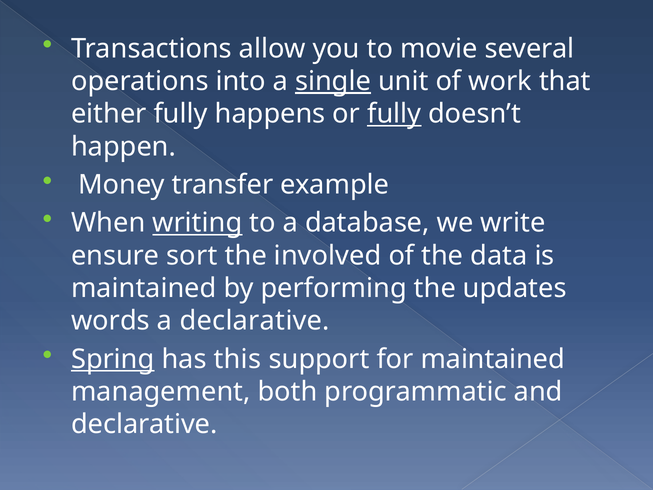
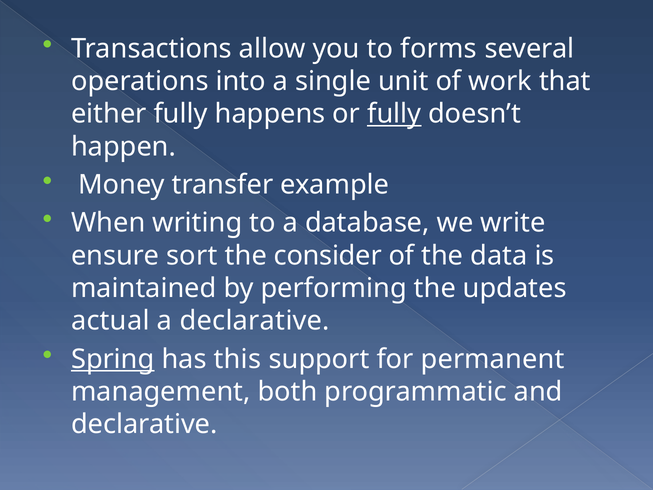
movie: movie -> forms (439, 49)
single underline: present -> none (333, 81)
writing underline: present -> none (197, 223)
involved: involved -> consider (328, 255)
words: words -> actual (110, 321)
for maintained: maintained -> permanent (493, 359)
